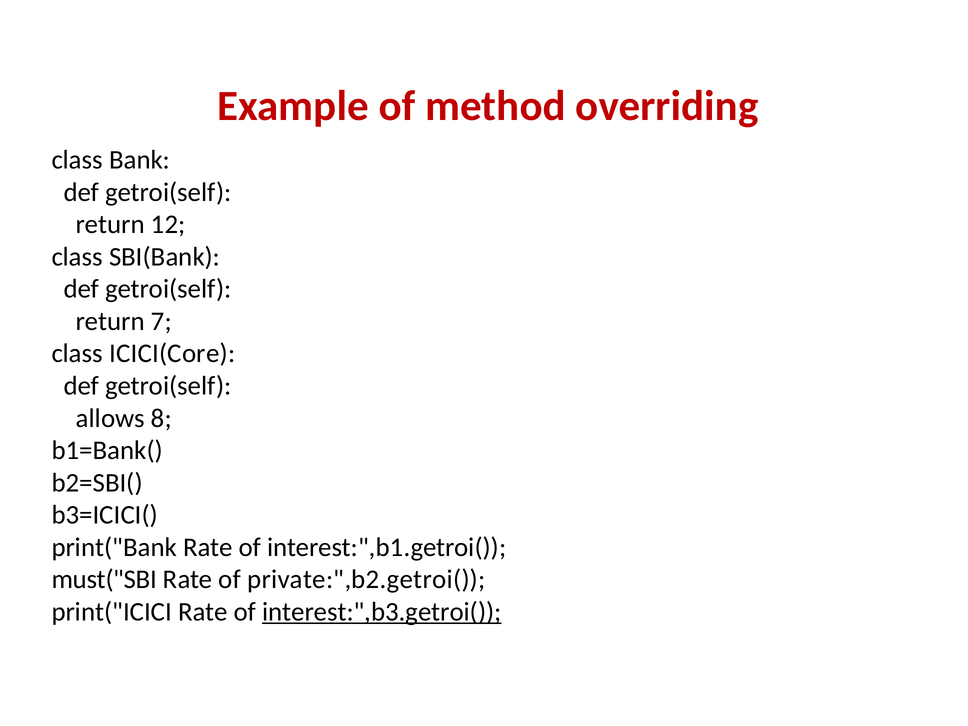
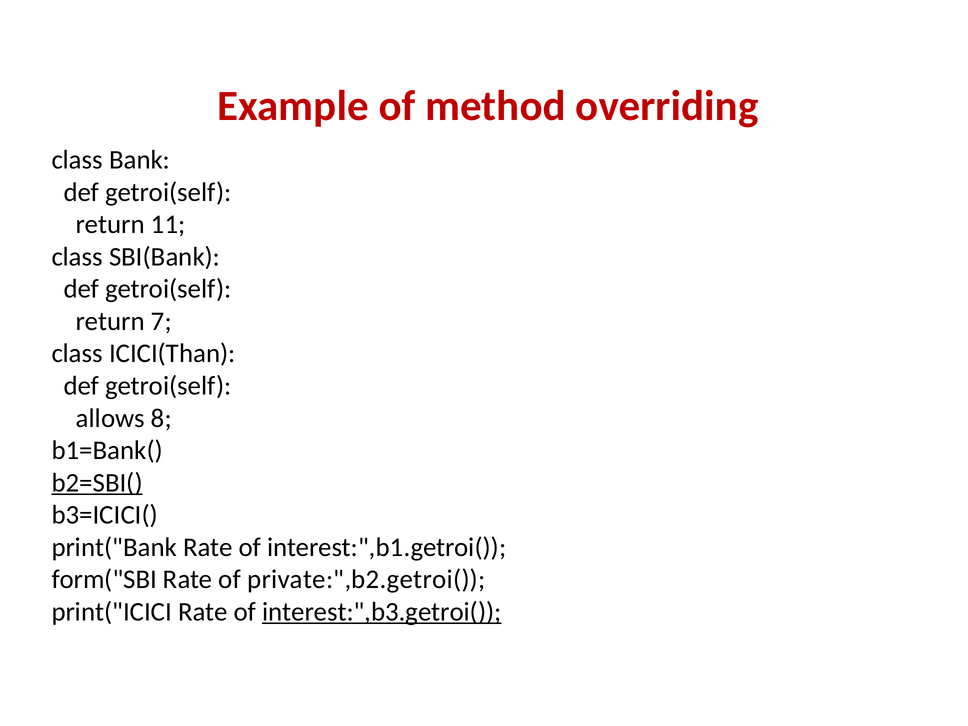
12: 12 -> 11 (168, 224)
ICICI(Core: ICICI(Core -> ICICI(Than (172, 354)
b2=SBI( underline: none -> present (97, 483)
must("SBI: must("SBI -> form("SBI (104, 580)
